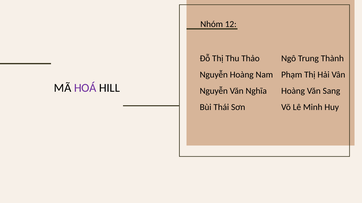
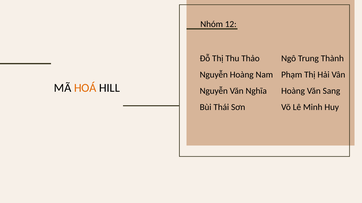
HOÁ colour: purple -> orange (85, 88)
